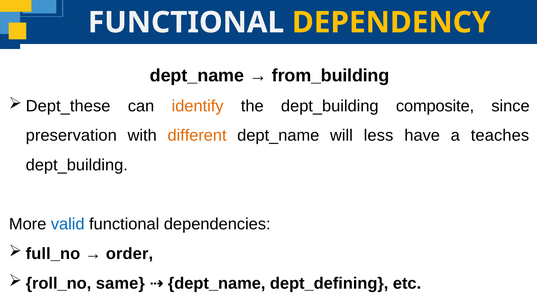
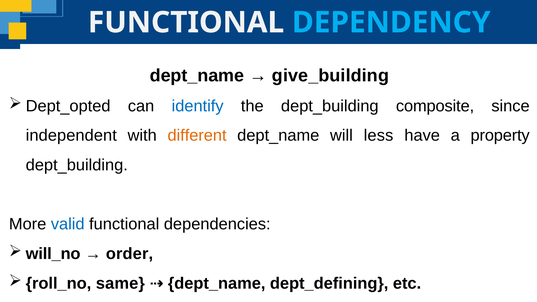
DEPENDENCY colour: yellow -> light blue (391, 23)
from_building: from_building -> give_building (330, 76)
Dept_these: Dept_these -> Dept_opted (68, 106)
identify colour: orange -> blue (198, 106)
preservation: preservation -> independent (71, 136)
teaches: teaches -> property (500, 136)
full_no: full_no -> will_no (53, 254)
